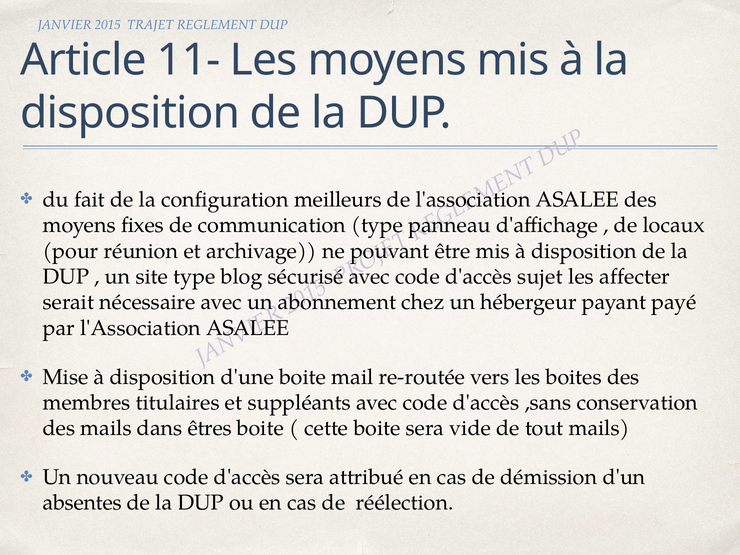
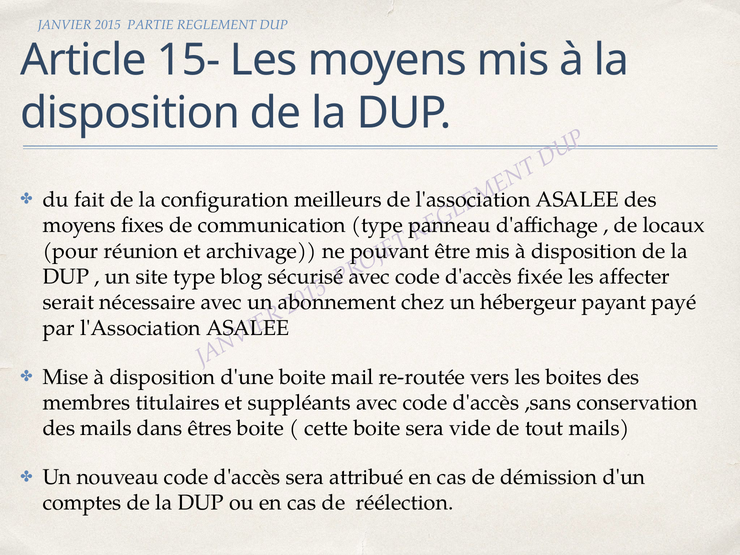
TRAJET: TRAJET -> PARTIE (150, 25)
11-: 11- -> 15- (189, 60)
sujet: sujet -> fixée (540, 277)
absentes: absentes -> comptes (82, 503)
